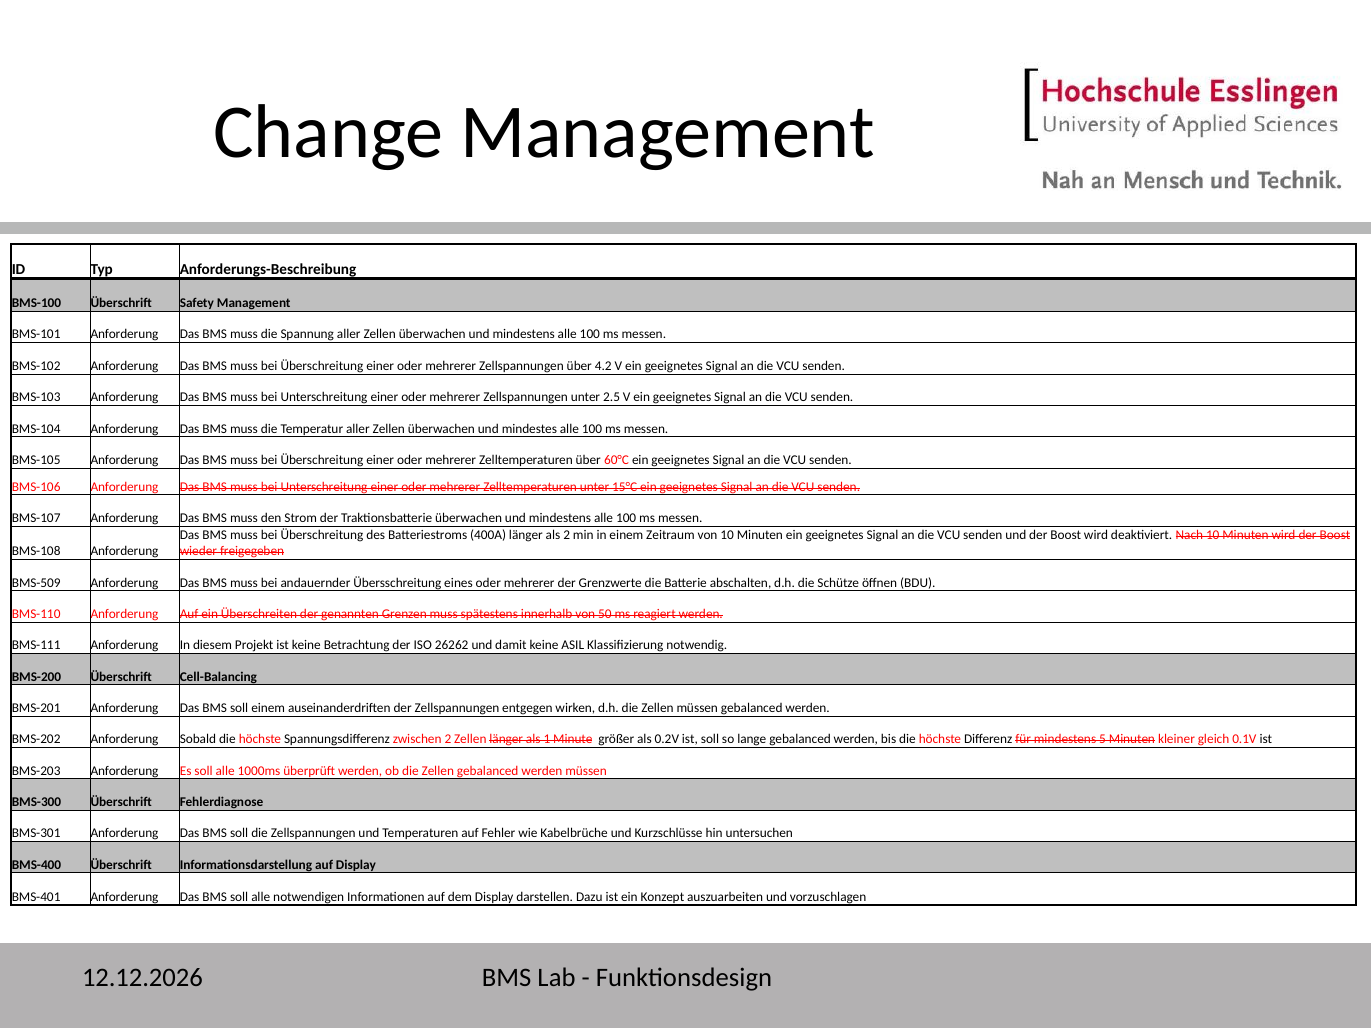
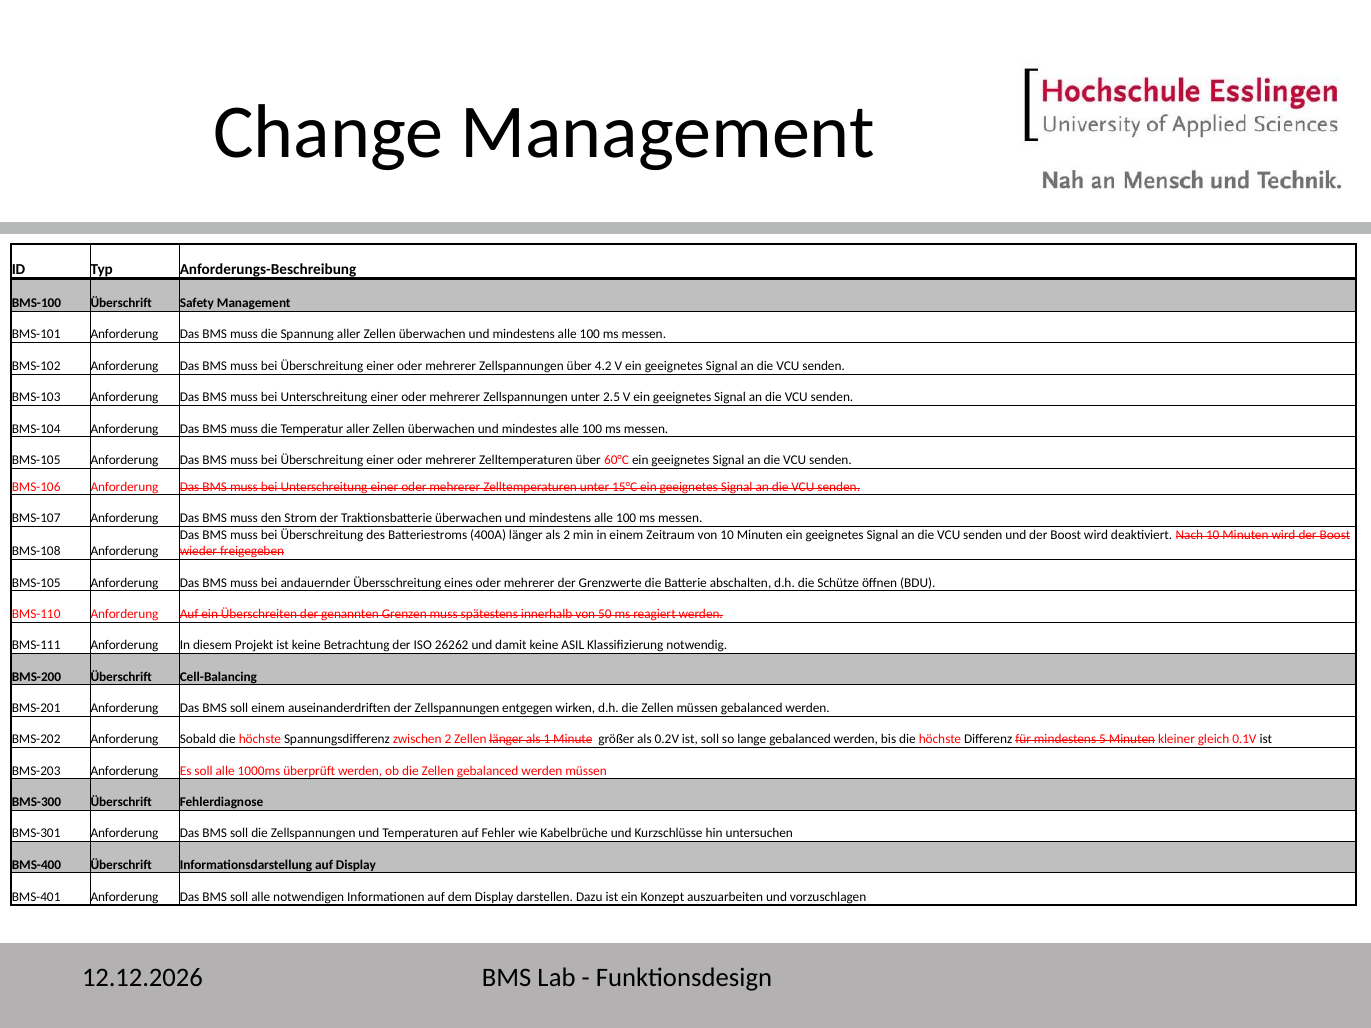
BMS-509: BMS-509 -> BMS-105 (36, 583)
